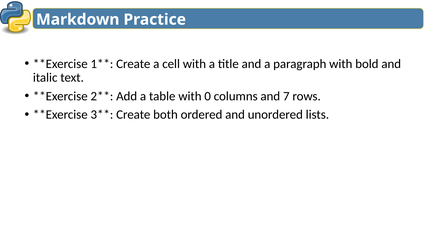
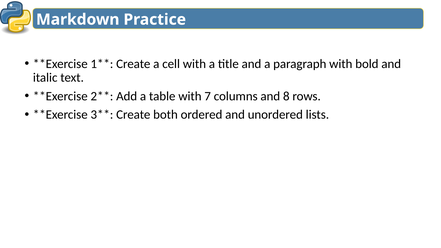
0: 0 -> 7 (208, 96)
7: 7 -> 8 (286, 96)
